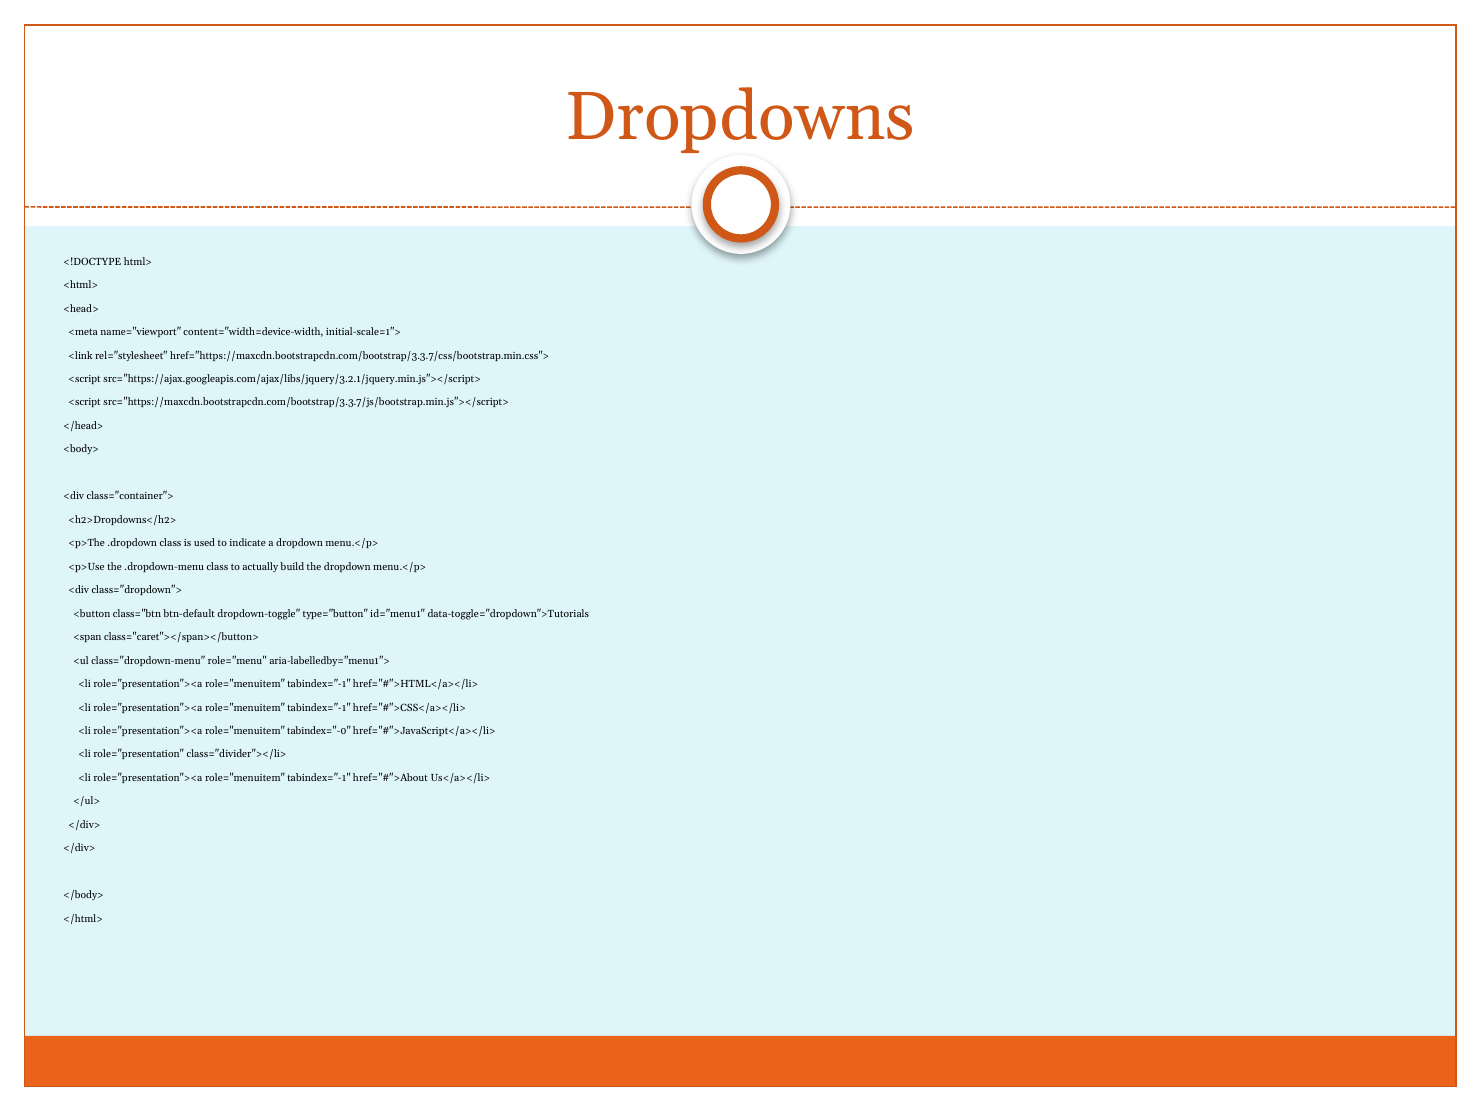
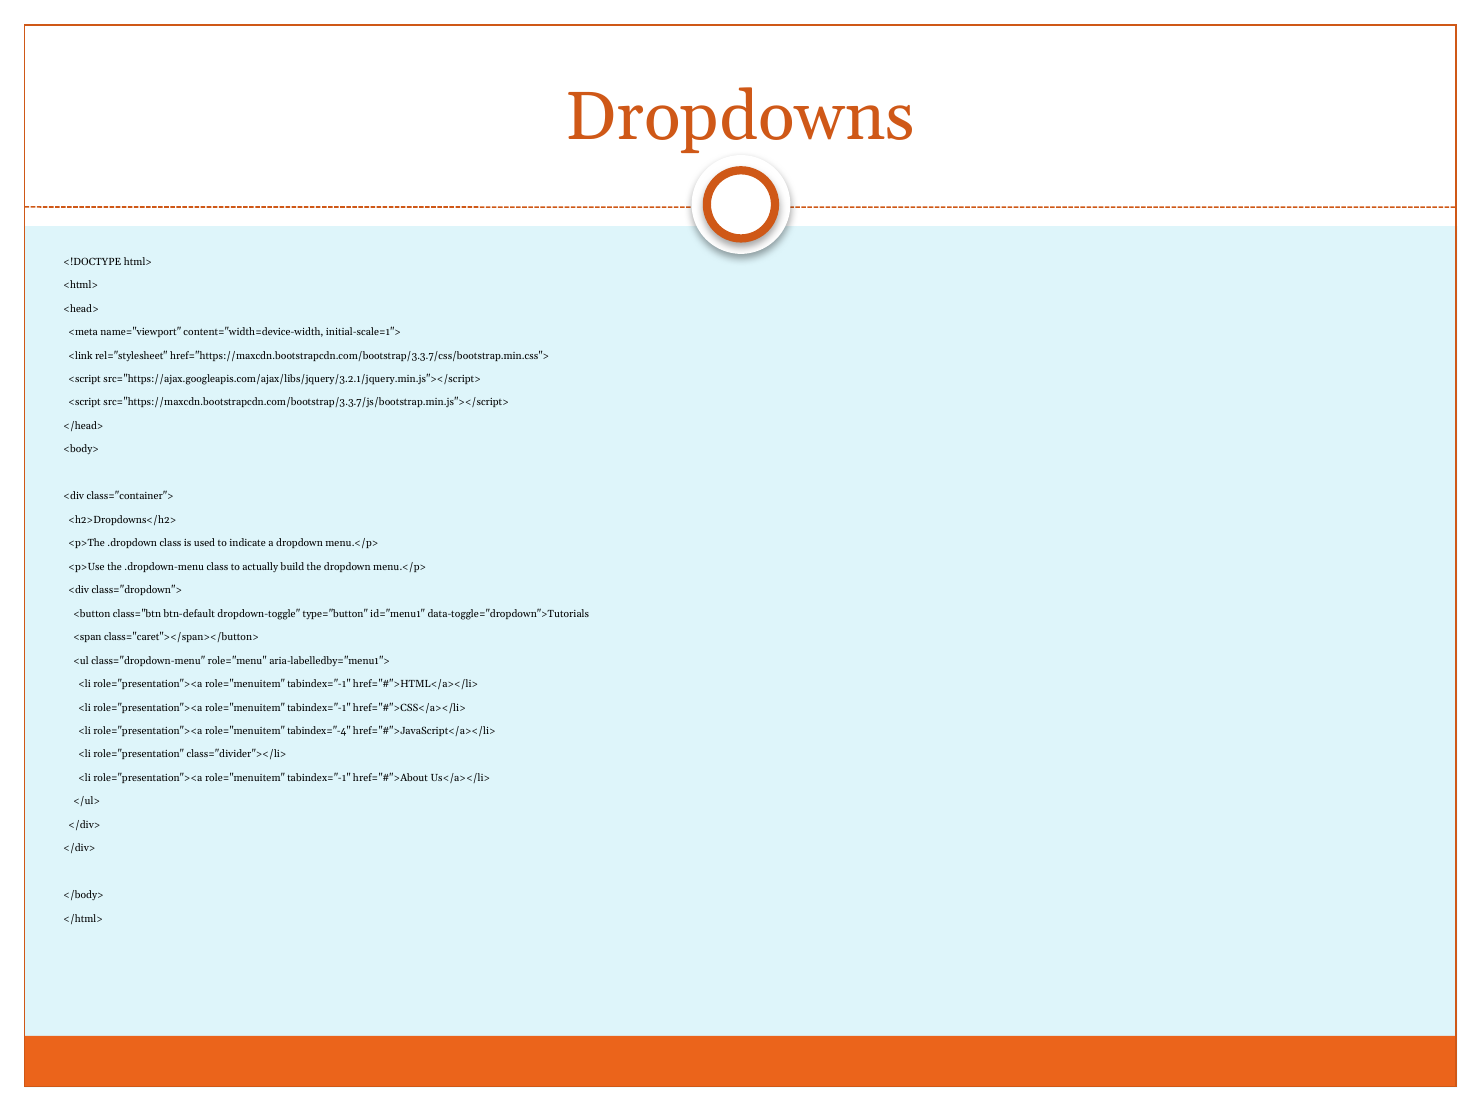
tabindex="-0: tabindex="-0 -> tabindex="-4 (319, 731)
